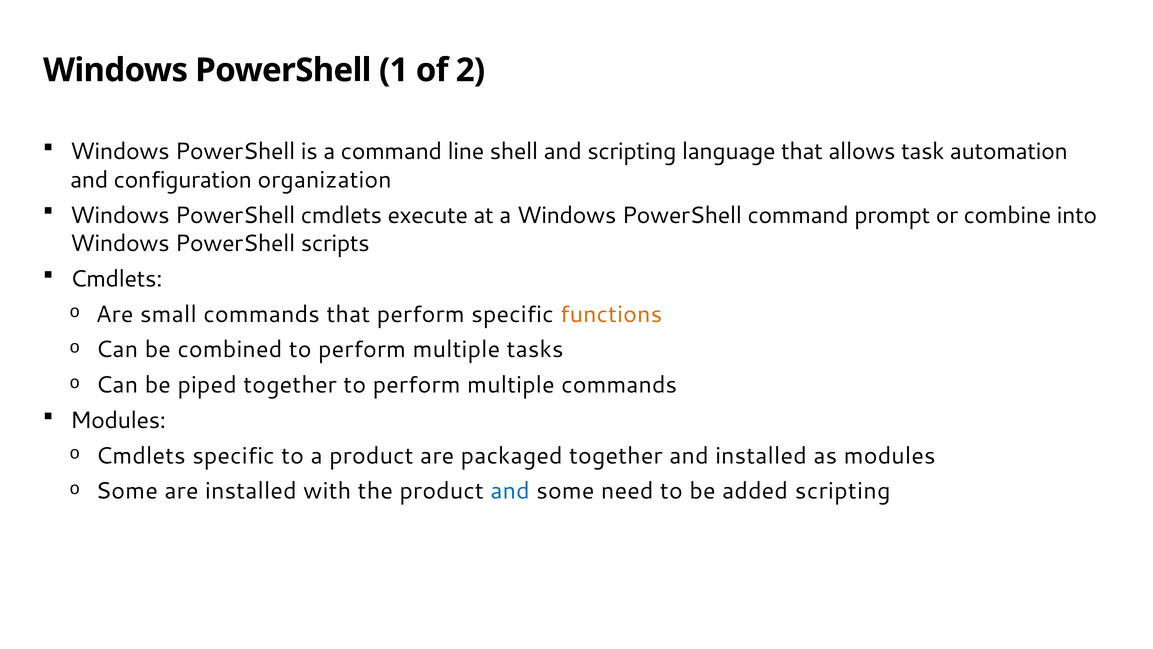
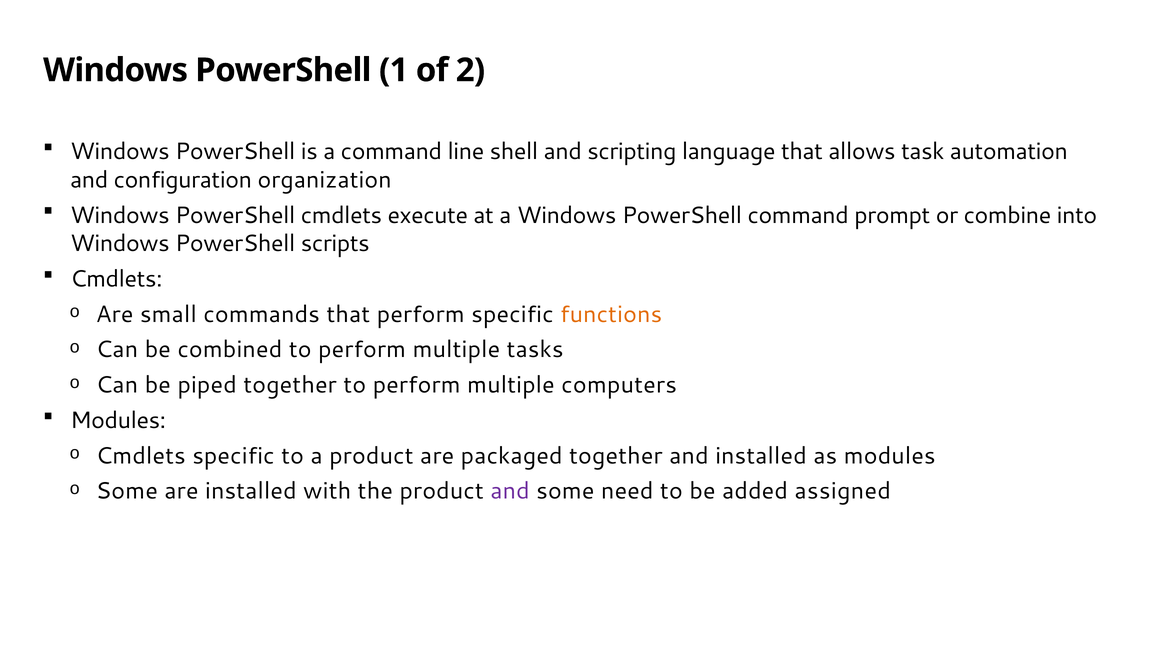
multiple commands: commands -> computers (619, 385)
and colour: blue -> purple (510, 491)
added scripting: scripting -> assigned (843, 491)
